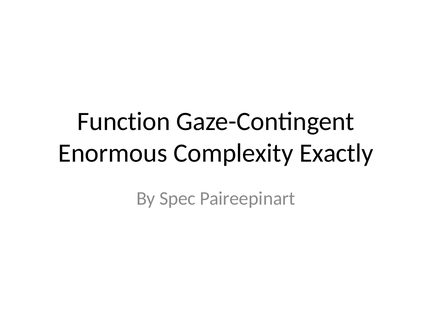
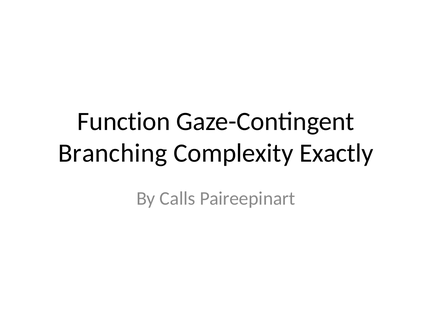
Enormous: Enormous -> Branching (113, 153)
Spec: Spec -> Calls (178, 199)
